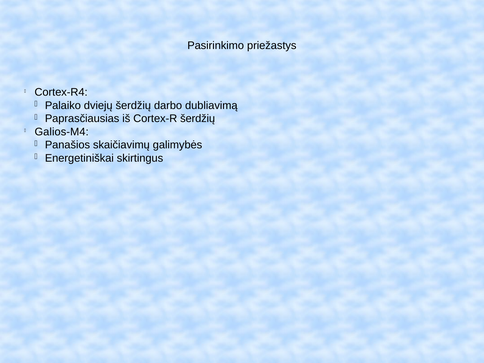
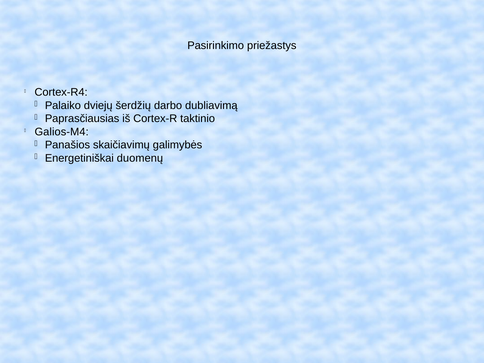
Cortex-R šerdžių: šerdžių -> taktinio (198, 119)
skirtingus: skirtingus -> duomenų (140, 158)
